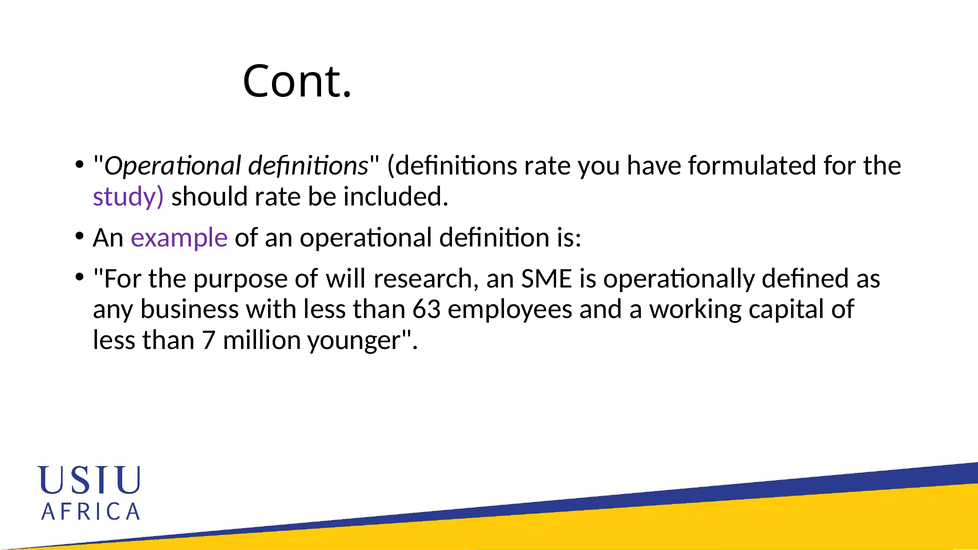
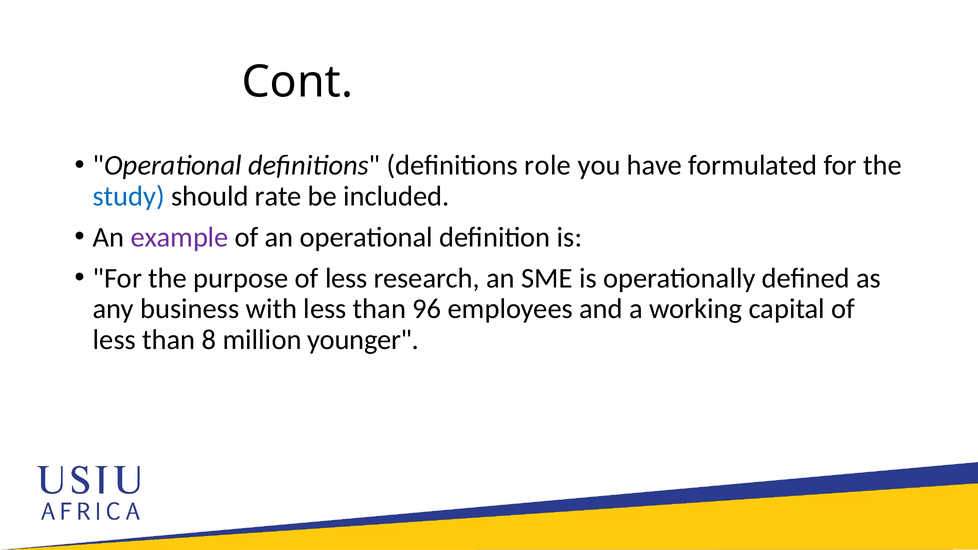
definitions rate: rate -> role (548, 165)
study colour: purple -> blue (129, 196)
purpose of will: will -> less (346, 278)
63: 63 -> 96 (427, 309)
7: 7 -> 8 (209, 340)
